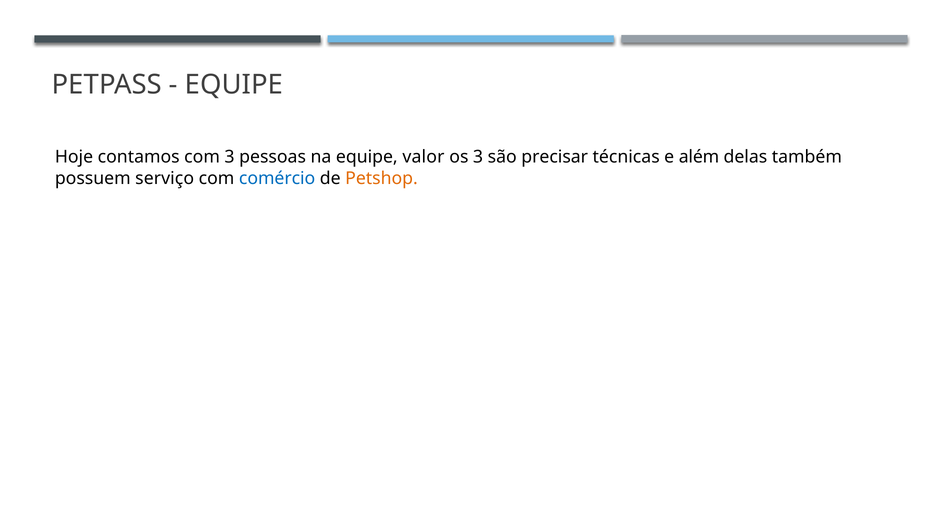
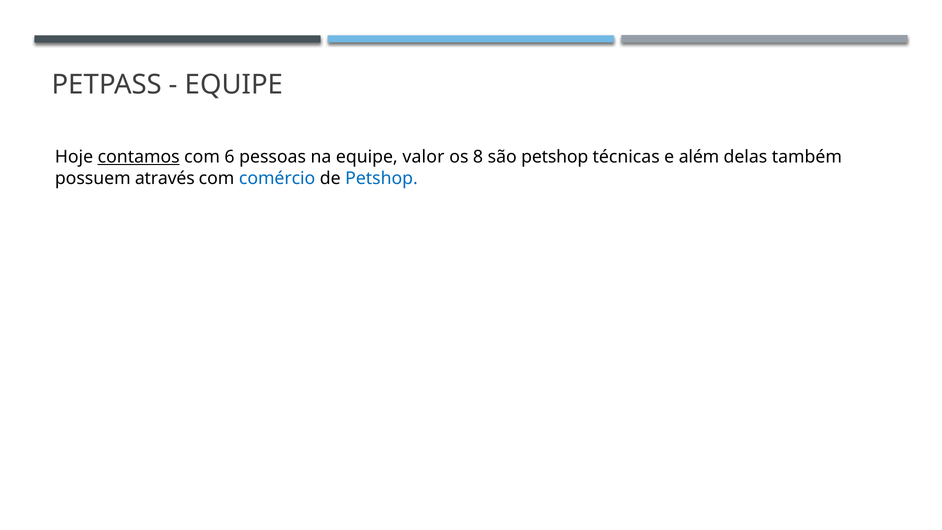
contamos underline: none -> present (139, 157)
com 3: 3 -> 6 (230, 157)
os 3: 3 -> 8 (478, 157)
são precisar: precisar -> petshop (555, 157)
serviço: serviço -> através (165, 178)
Petshop colour: orange -> blue (381, 178)
